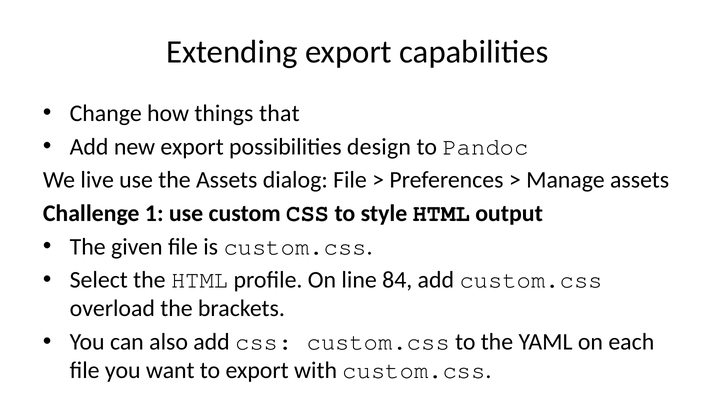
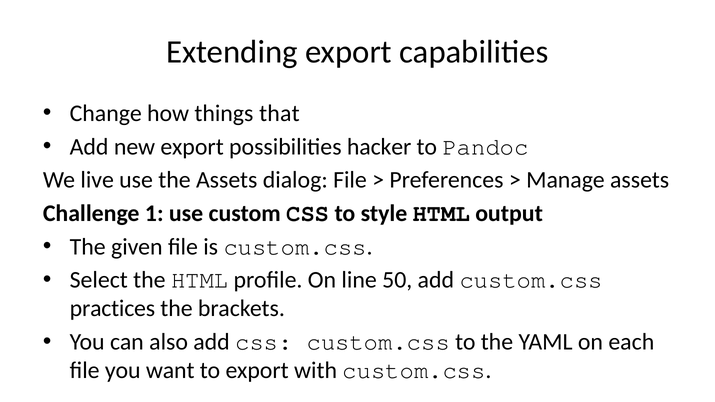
design: design -> hacker (379, 147)
84: 84 -> 50 (397, 280)
overload: overload -> practices (112, 309)
